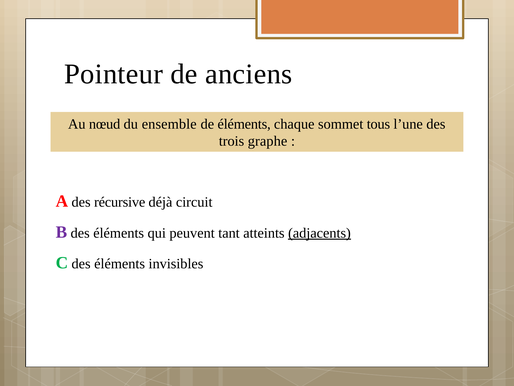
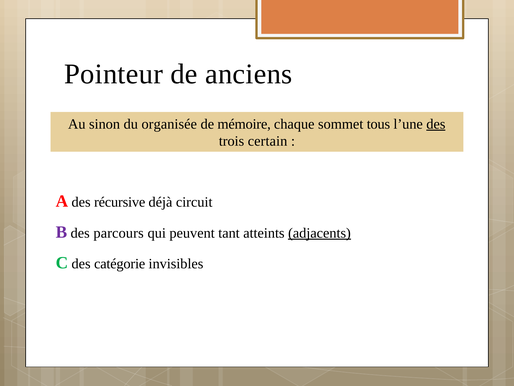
nœud: nœud -> sinon (105, 124)
ensemble: ensemble -> organisée (169, 124)
de éléments: éléments -> mémoire (244, 124)
des underline: none -> present (436, 124)
graphe: graphe -> certain (268, 141)
B des éléments: éléments -> parcours (119, 233)
C des éléments: éléments -> catégorie (120, 264)
